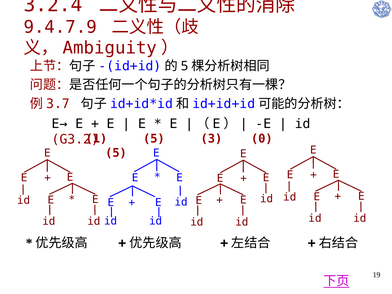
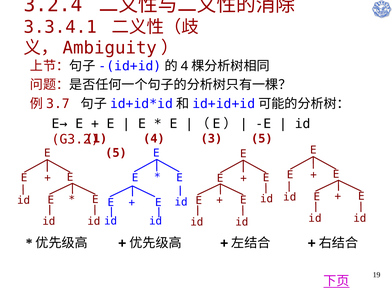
9.4.7.9: 9.4.7.9 -> 3.3.4.1 (60, 27)
5: 5 -> 4 (184, 66)
5: 5 -> 4 (154, 139)
3 0: 0 -> 5 (262, 139)
